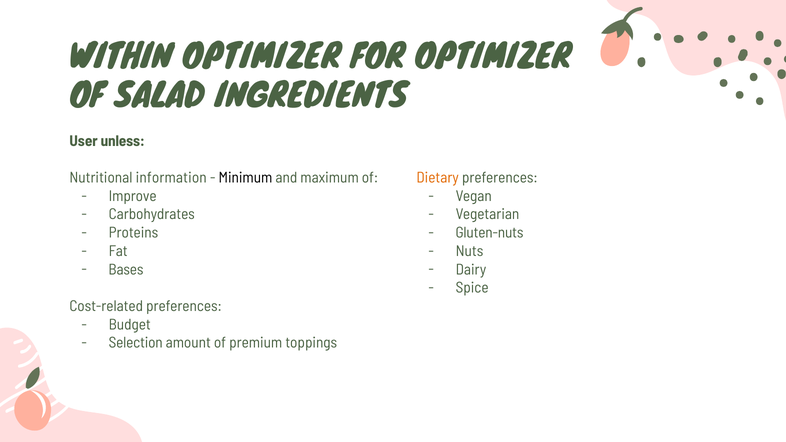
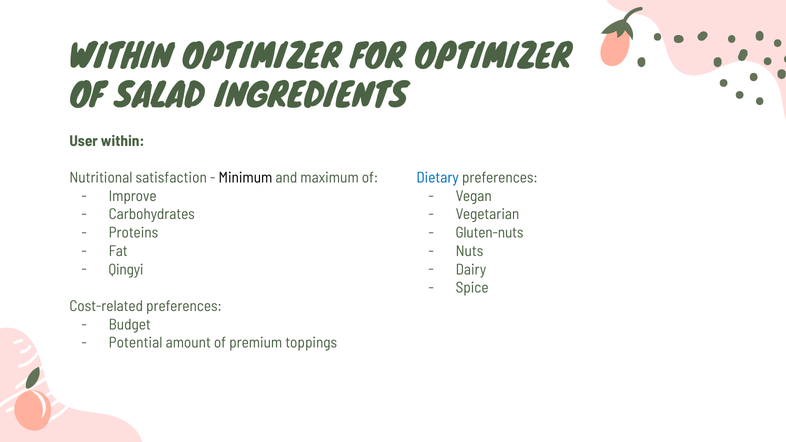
User unless: unless -> within (123, 141)
information: information -> satisfaction (171, 178)
Dietary colour: orange -> blue (438, 178)
Bases: Bases -> Qingyi (126, 270)
Selection: Selection -> Potential (136, 343)
